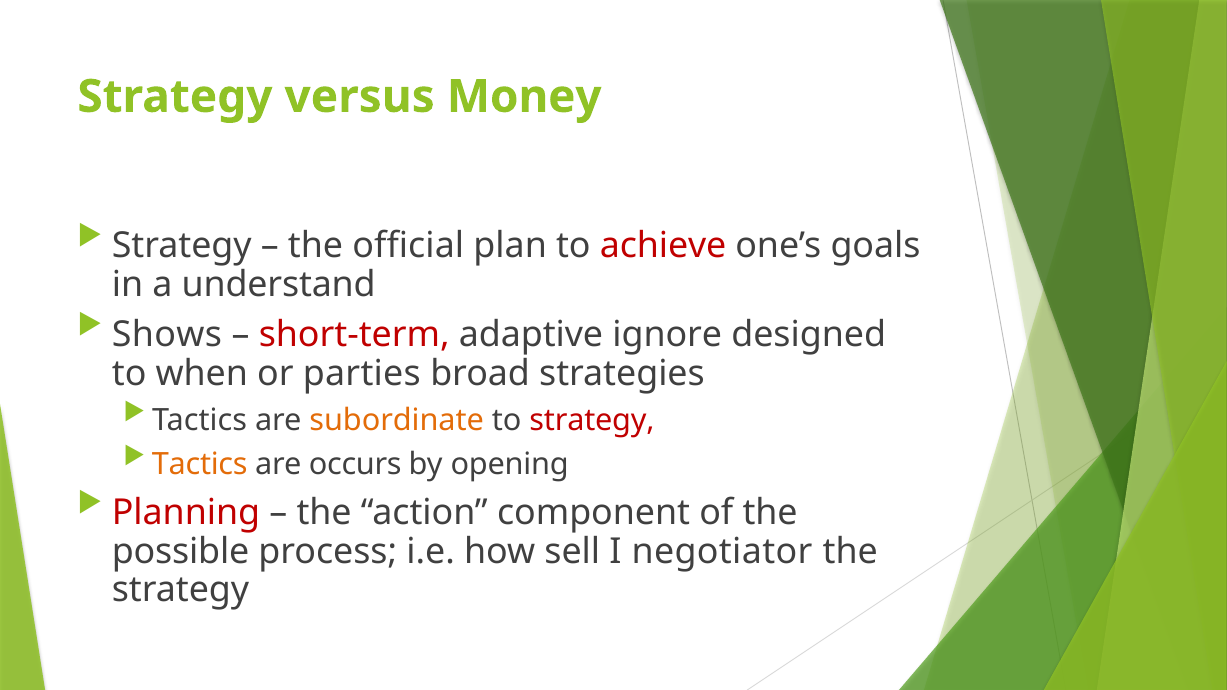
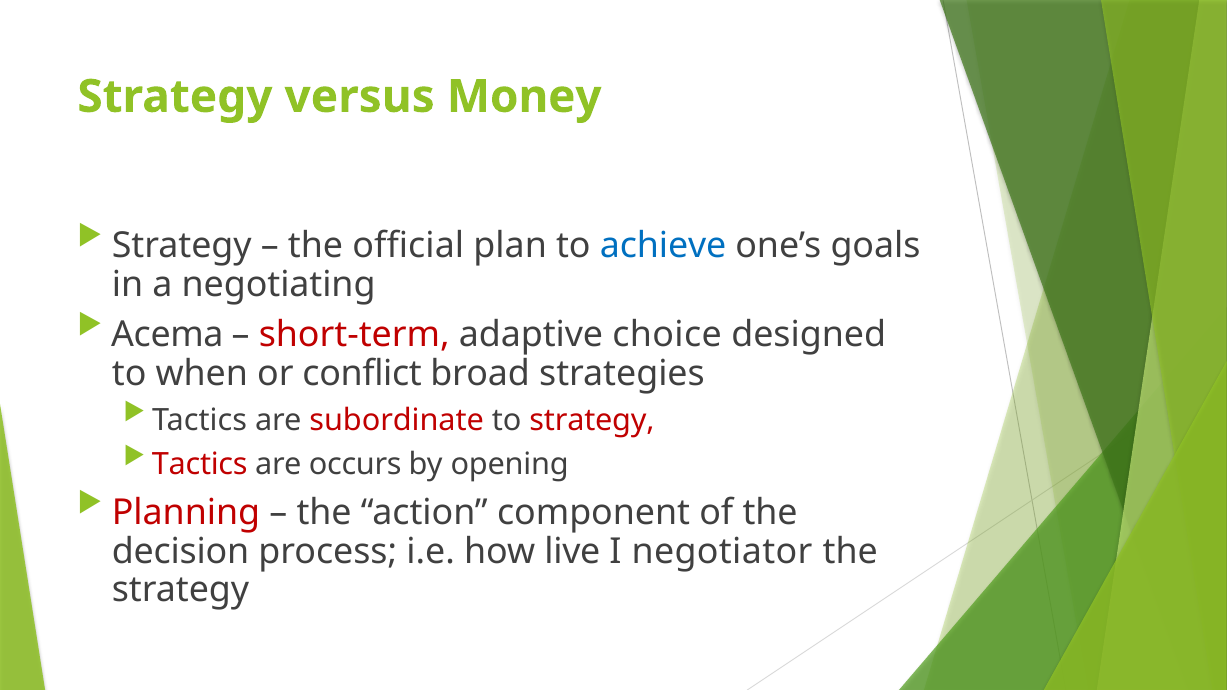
achieve colour: red -> blue (663, 246)
understand: understand -> negotiating (279, 285)
Shows: Shows -> Acema (167, 335)
ignore: ignore -> choice (667, 335)
parties: parties -> conflict (362, 373)
subordinate colour: orange -> red (397, 420)
Tactics colour: orange -> red (200, 465)
possible: possible -> decision (181, 551)
sell: sell -> live (572, 551)
